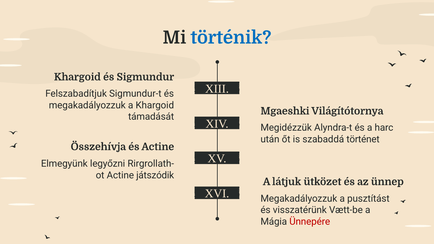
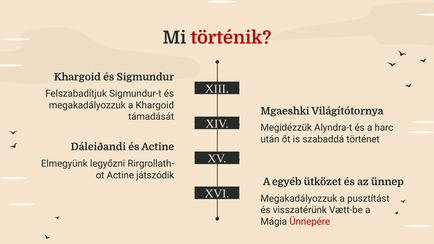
történik colour: blue -> red (231, 38)
Összehívja: Összehívja -> Dáleiðandi (98, 147)
látjuk: látjuk -> egyéb (287, 182)
